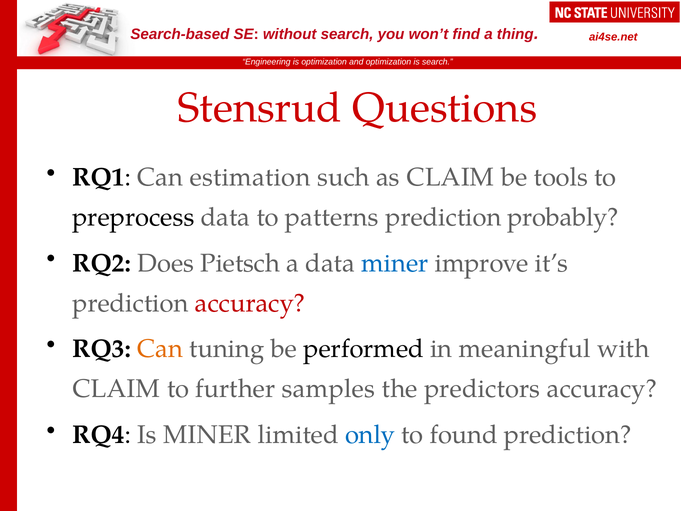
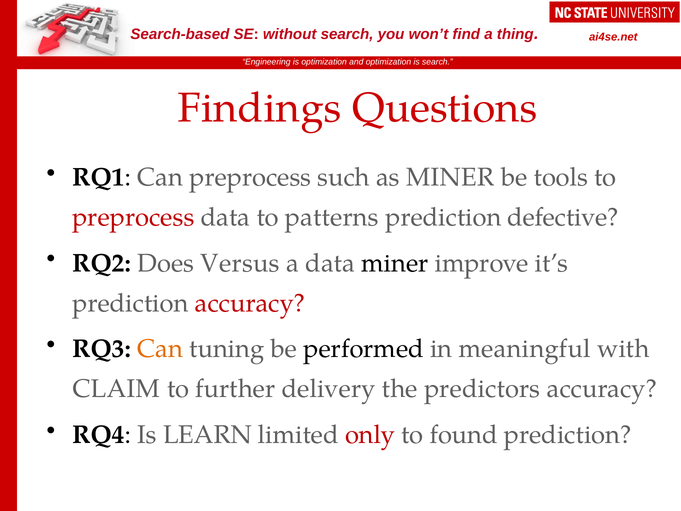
Stensrud: Stensrud -> Findings (260, 108)
Can estimation: estimation -> preprocess (250, 177)
as CLAIM: CLAIM -> MINER (450, 177)
preprocess colour: black -> red (133, 217)
probably: probably -> defective (563, 217)
Pietsch: Pietsch -> Versus (240, 263)
miner colour: blue -> black (395, 263)
samples: samples -> delivery (329, 389)
Is MINER: MINER -> LEARN (207, 435)
only colour: blue -> red (370, 435)
